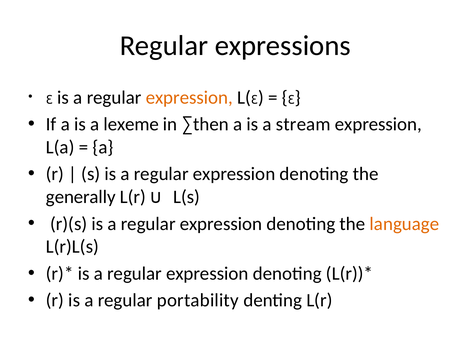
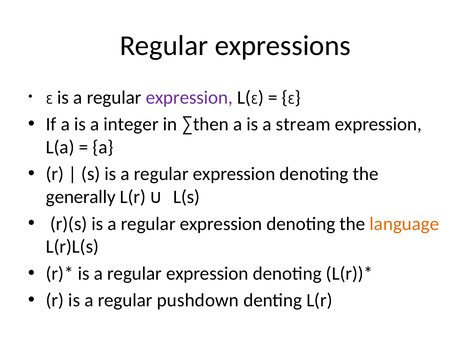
expression colour: orange -> purple (189, 97)
lexeme: lexeme -> integer (131, 124)
portability: portability -> pushdown (198, 301)
